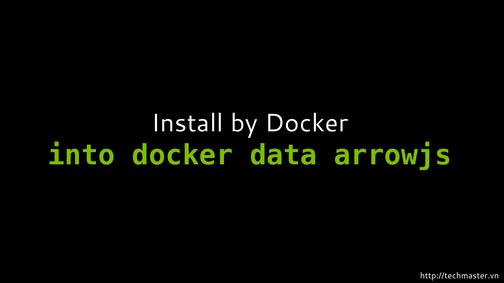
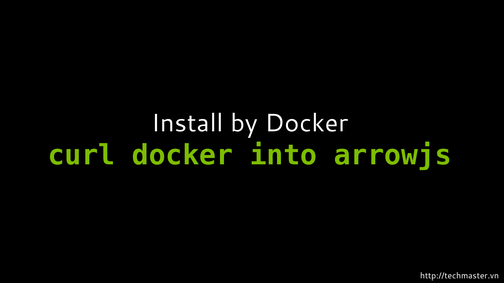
into: into -> curl (81, 155)
data: data -> into (283, 155)
